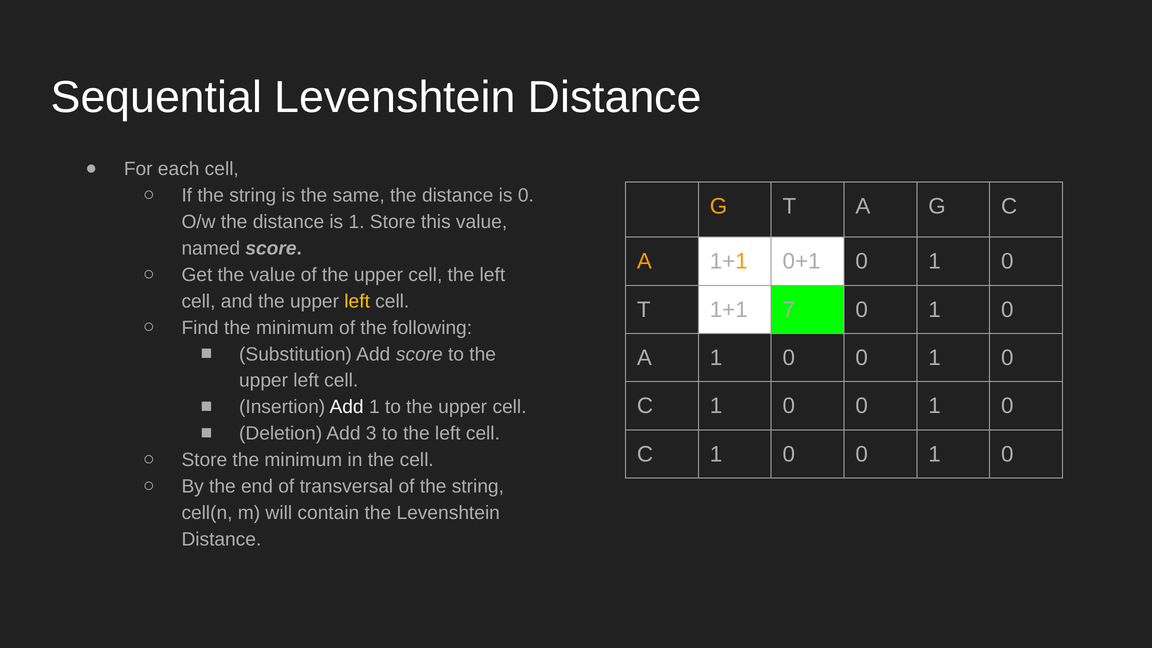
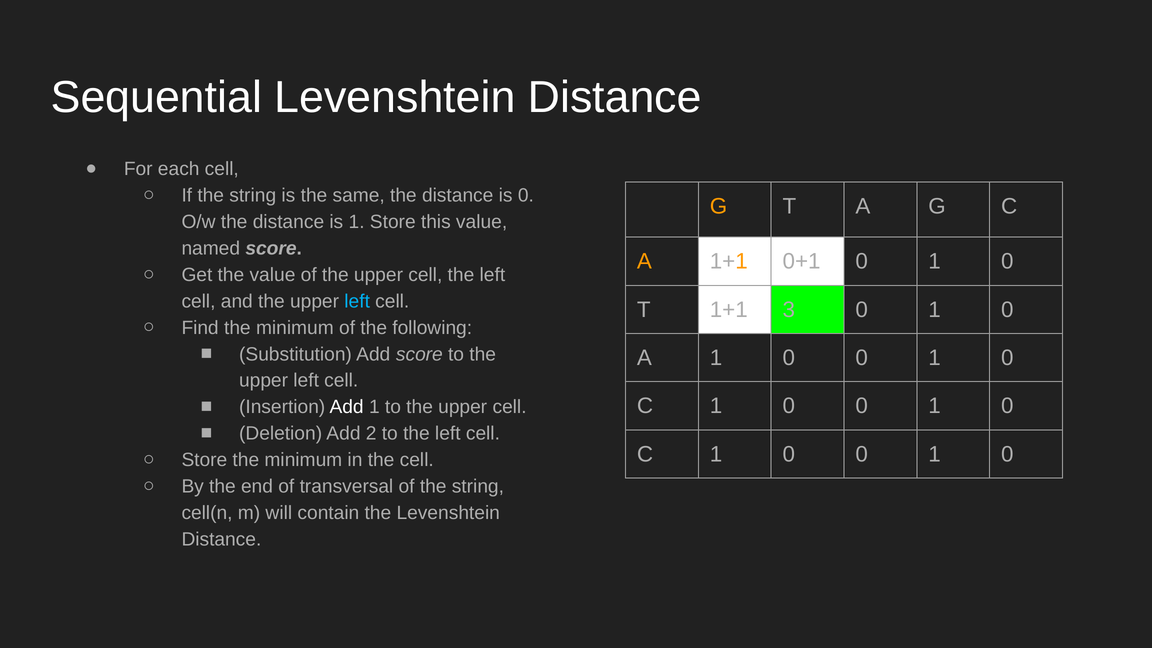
left colour: yellow -> light blue (357, 301)
7: 7 -> 3 (789, 310)
3: 3 -> 2 (371, 434)
